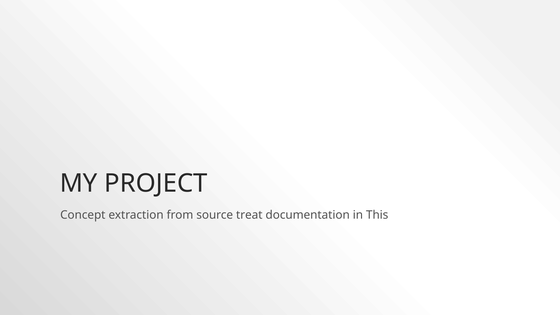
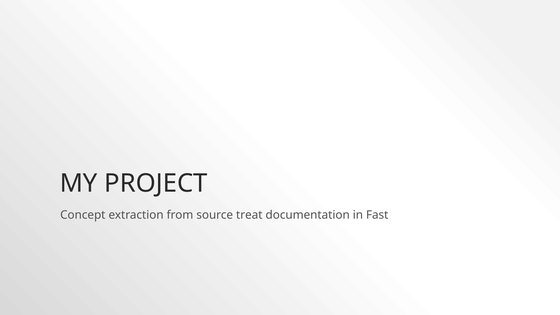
This: This -> Fast (377, 215)
